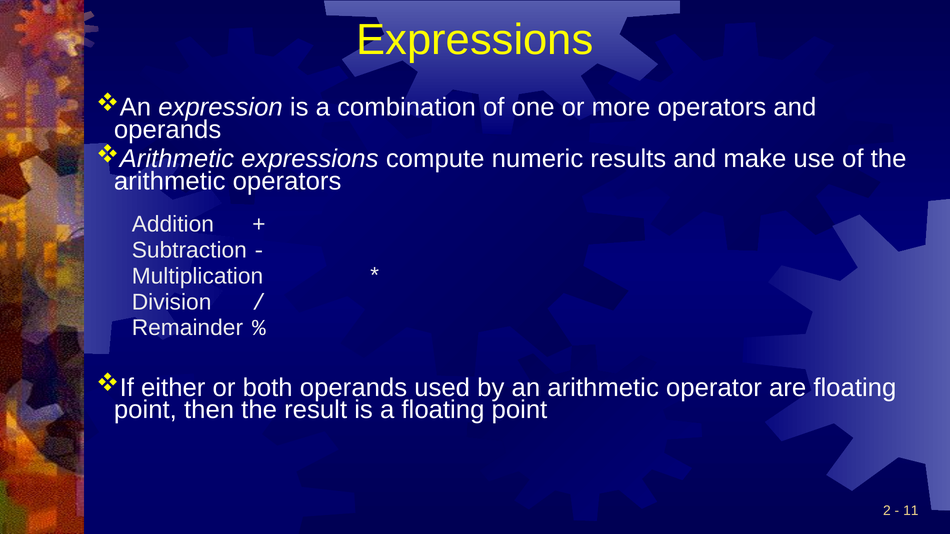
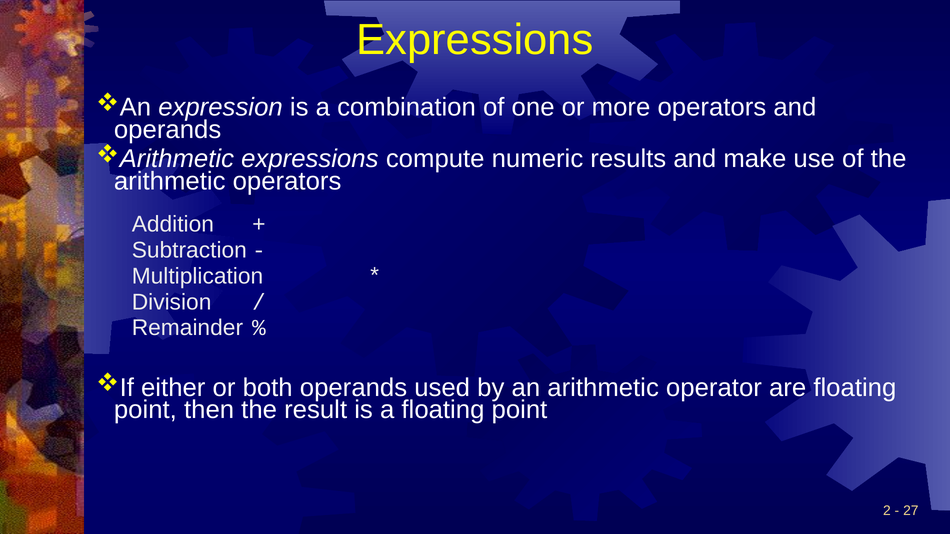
11: 11 -> 27 (911, 511)
